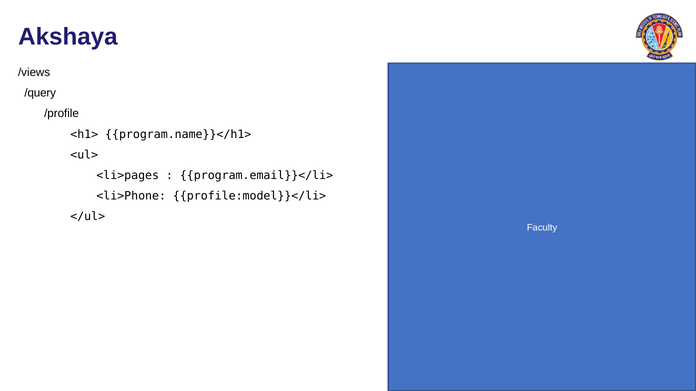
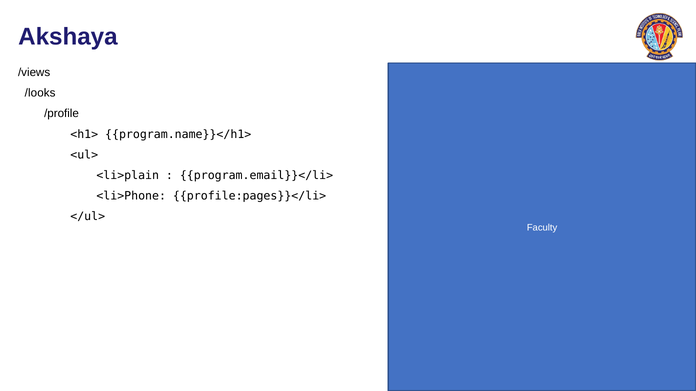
/query: /query -> /looks (40, 93)
<li>pages: <li>pages -> <li>plain (128, 176)
profile:model}}</li>: profile:model}}</li> -> profile:pages}}</li> (250, 196)
